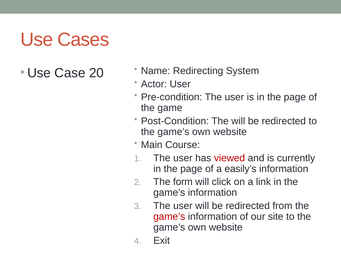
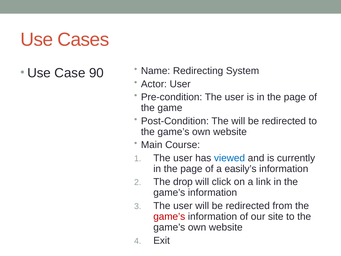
20: 20 -> 90 (96, 73)
viewed colour: red -> blue (230, 158)
form: form -> drop (183, 182)
